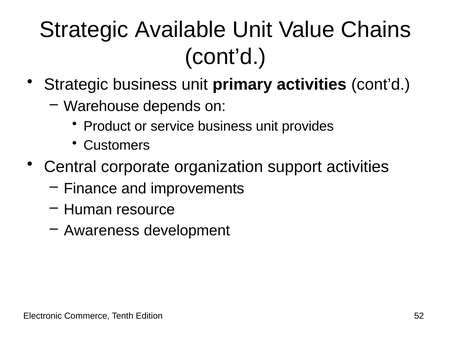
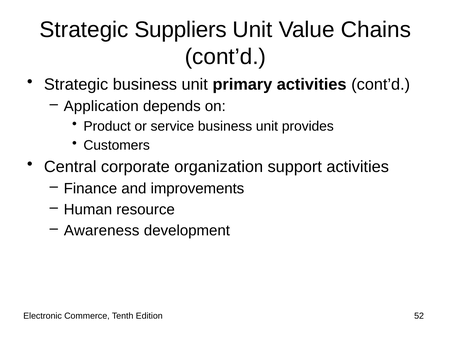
Available: Available -> Suppliers (181, 30)
Warehouse: Warehouse -> Application (101, 106)
